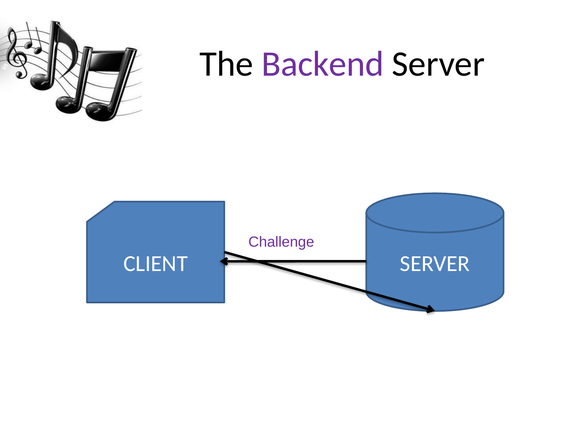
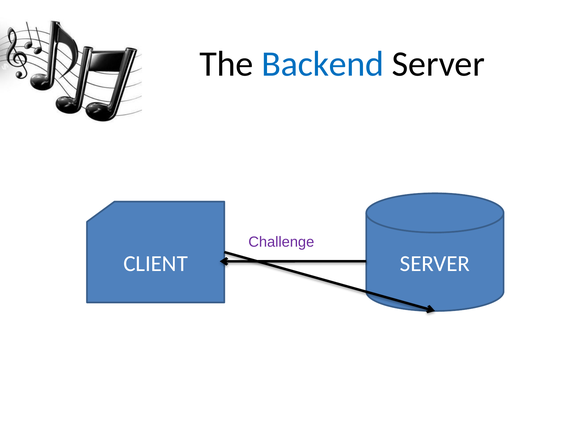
Backend colour: purple -> blue (323, 64)
